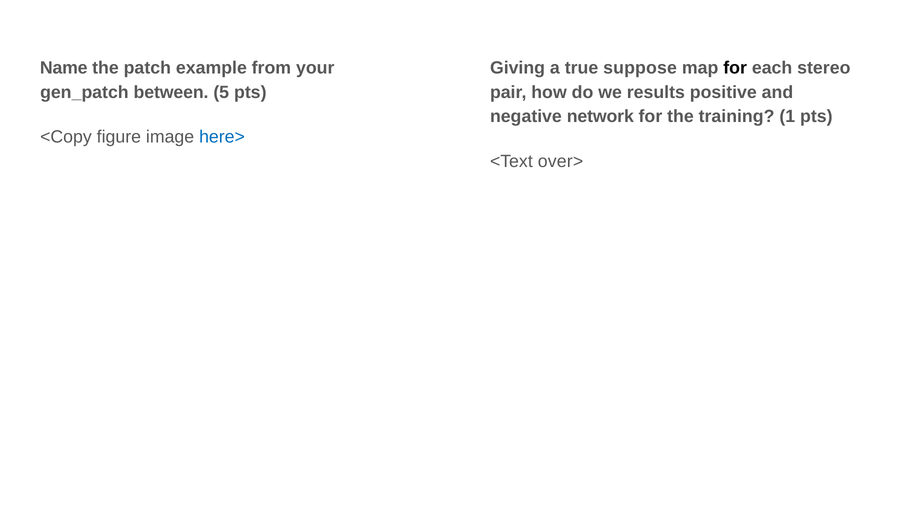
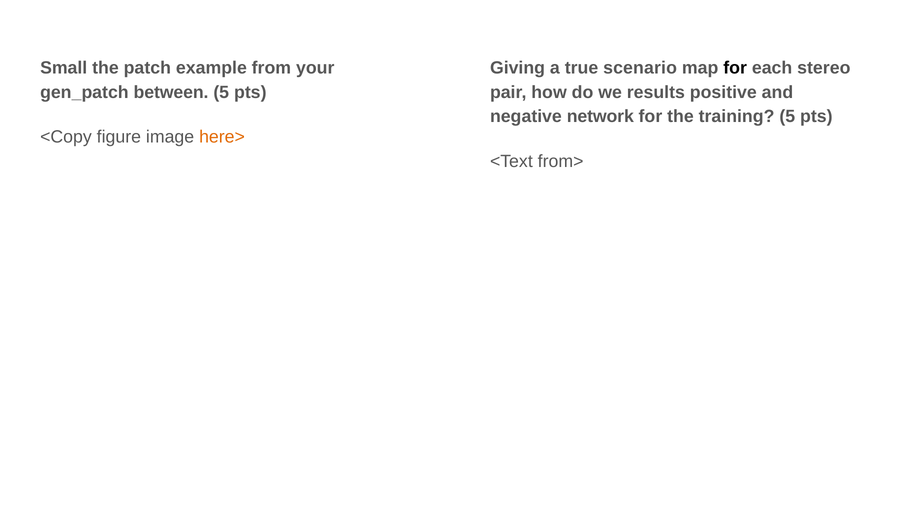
Name: Name -> Small (64, 68)
suppose: suppose -> scenario (640, 68)
training 1: 1 -> 5 (787, 117)
here> colour: blue -> orange (222, 137)
over>: over> -> from> (561, 161)
